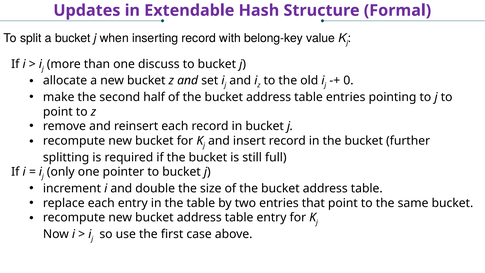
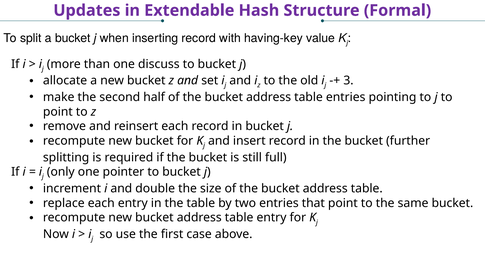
belong-key: belong-key -> having-key (274, 38)
0: 0 -> 3 (348, 81)
